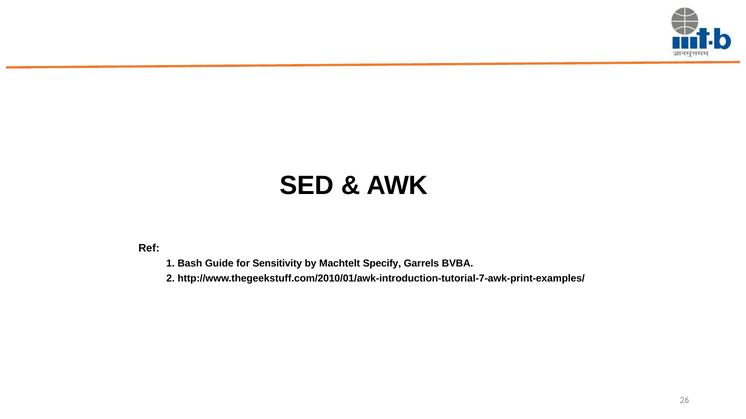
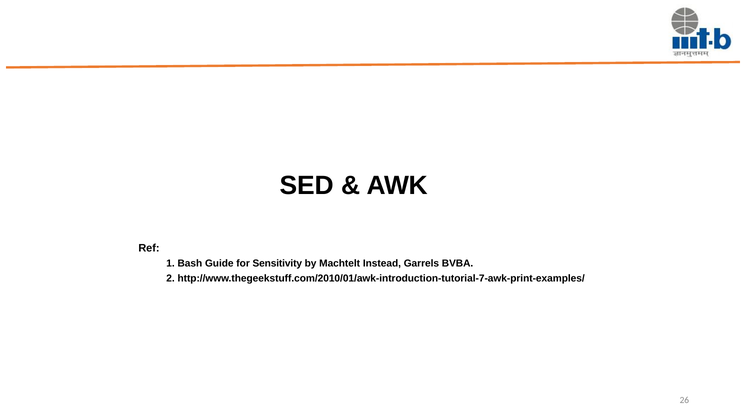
Specify: Specify -> Instead (382, 264)
